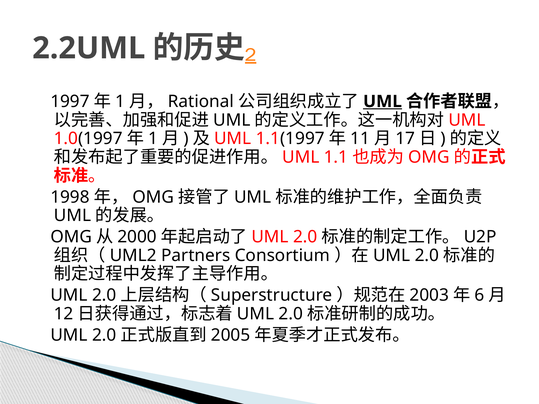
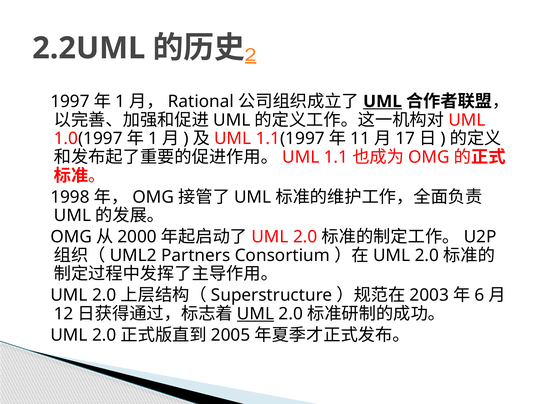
UML underline: none -> present (256, 314)
